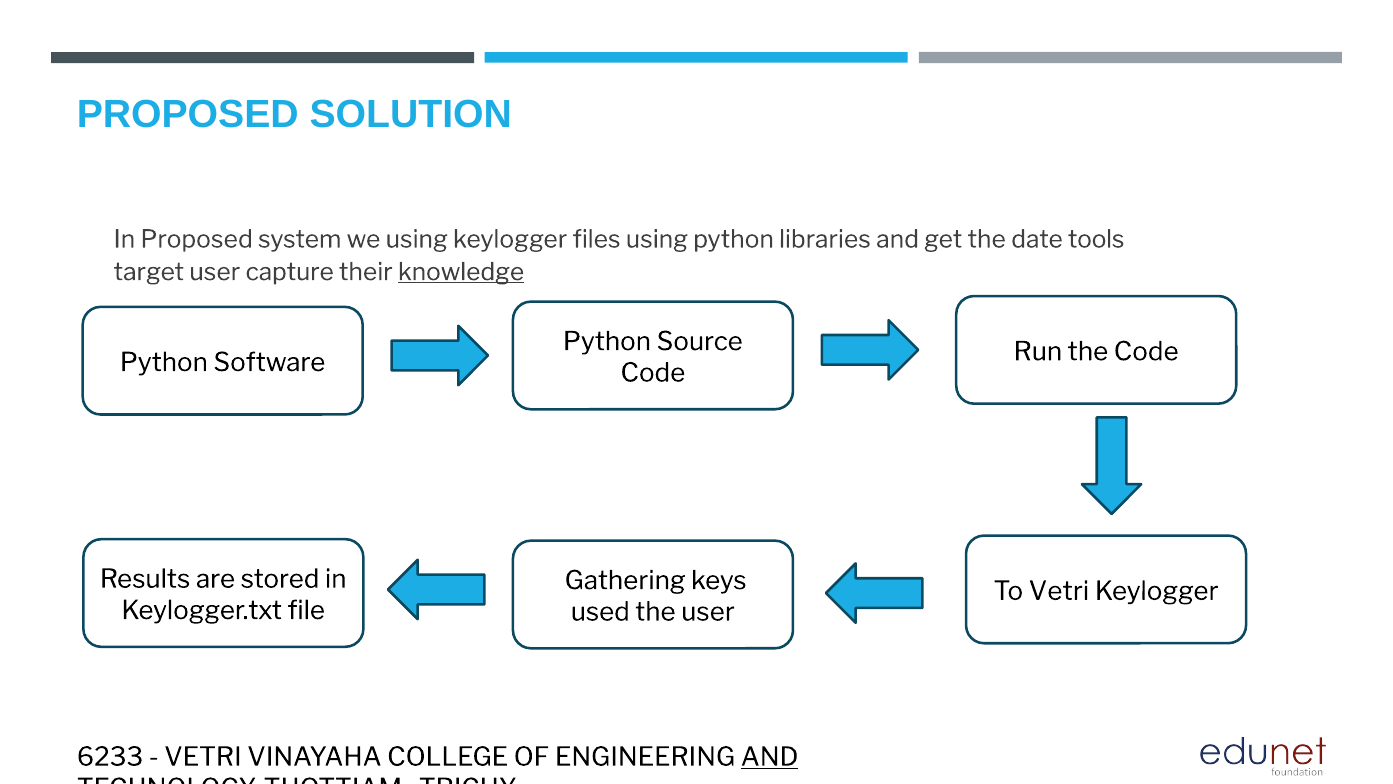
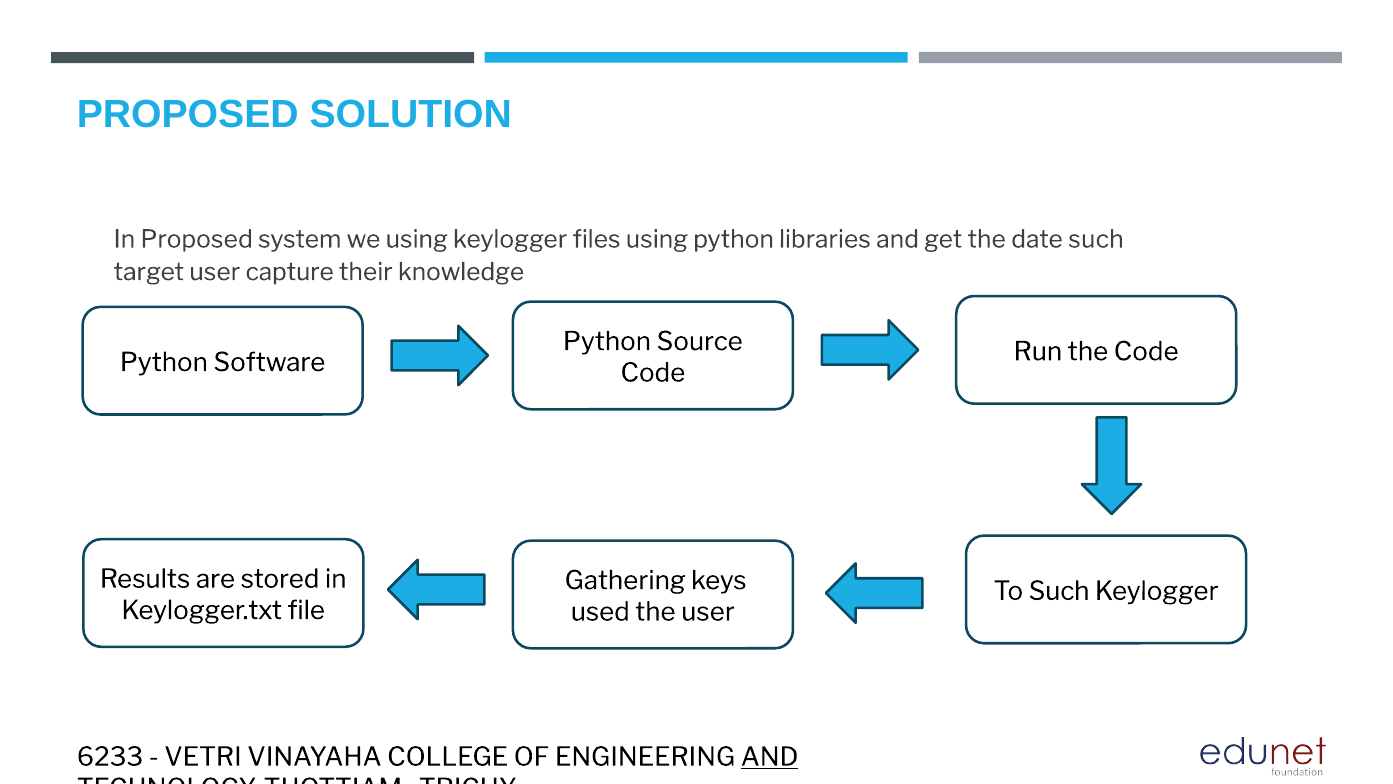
date tools: tools -> such (1096, 239)
knowledge underline: present -> none (461, 272)
To Vetri: Vetri -> Such (1059, 591)
